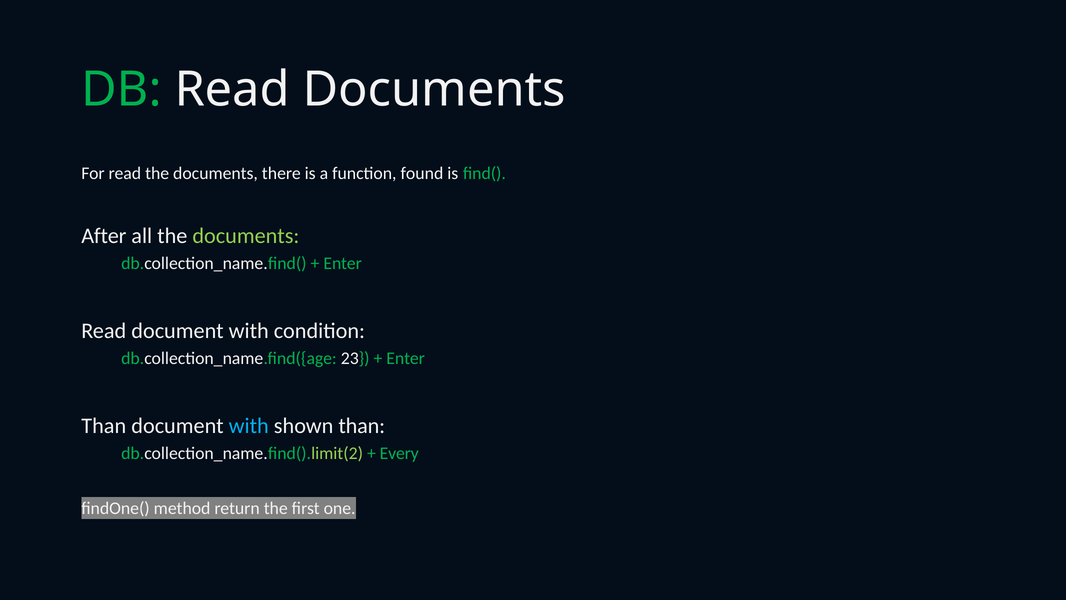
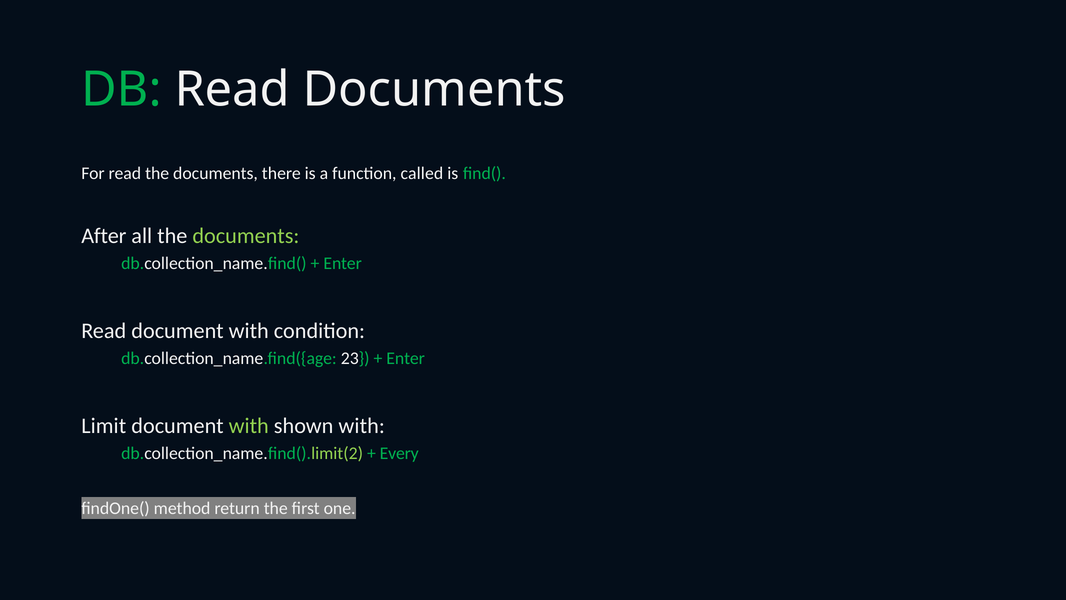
found: found -> called (422, 173)
Than: Than -> Limit (104, 426)
with colour: light blue -> light green (249, 426)
shown than: than -> with (362, 426)
